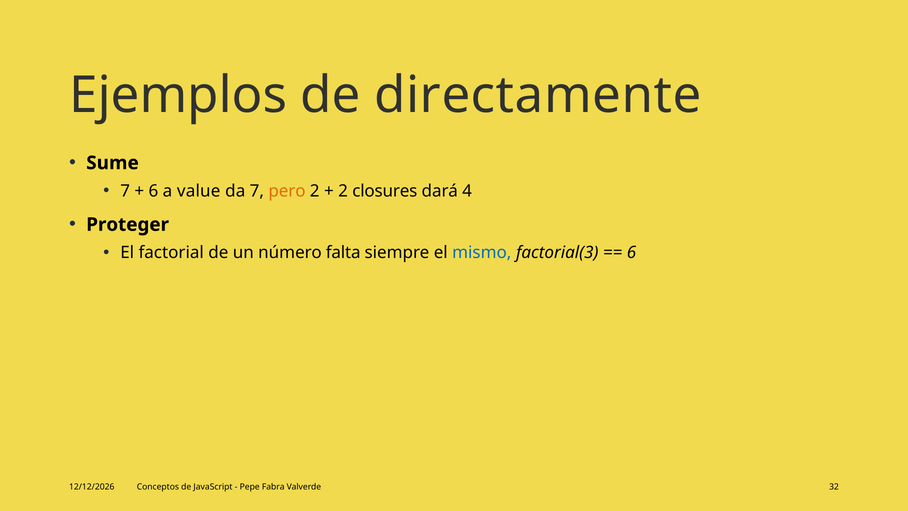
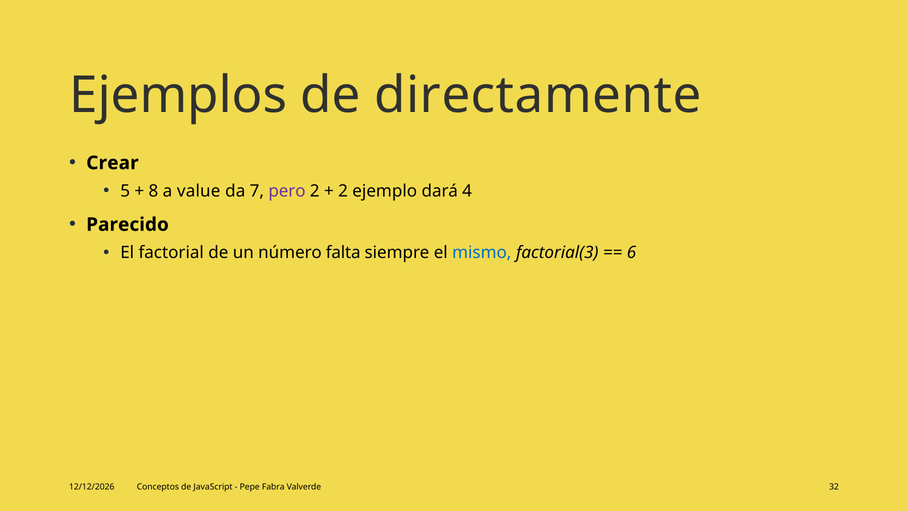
Sume: Sume -> Crear (112, 163)
7: 7 -> 5 (125, 191)
6: 6 -> 8 (153, 191)
pero colour: orange -> purple (287, 191)
closures: closures -> ejemplo (385, 191)
Proteger: Proteger -> Parecido (128, 224)
